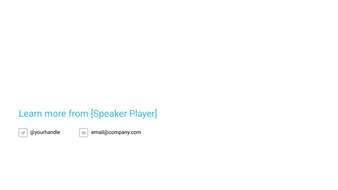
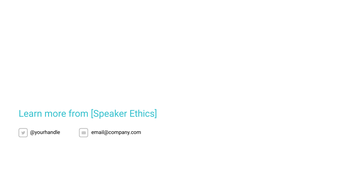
Player: Player -> Ethics (143, 114)
